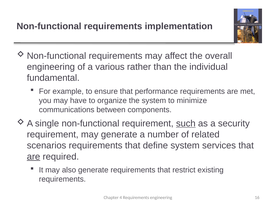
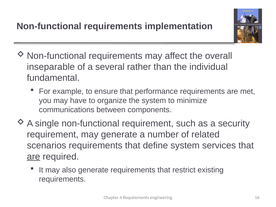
engineering: engineering -> inseparable (51, 67)
various: various -> several (110, 67)
such underline: present -> none (186, 123)
